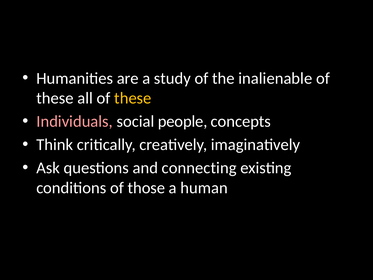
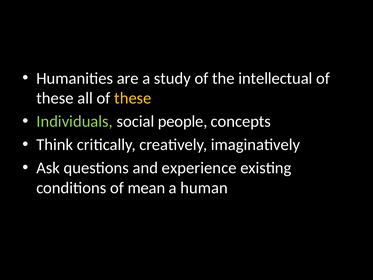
inalienable: inalienable -> intellectual (275, 78)
Individuals colour: pink -> light green (75, 121)
connecting: connecting -> experience (199, 168)
those: those -> mean (146, 188)
